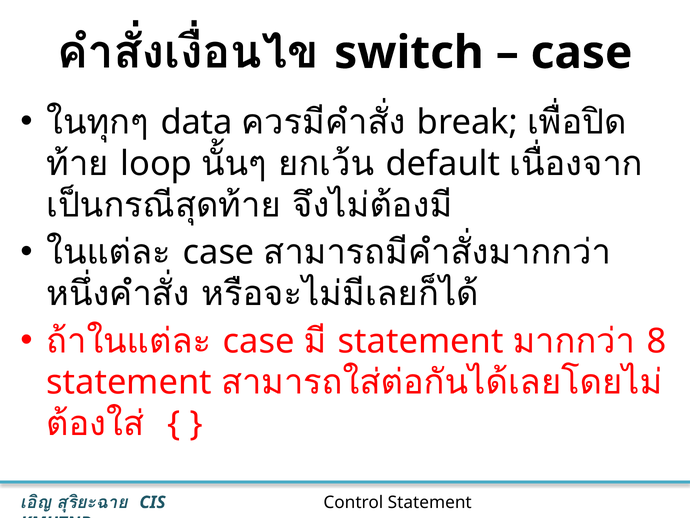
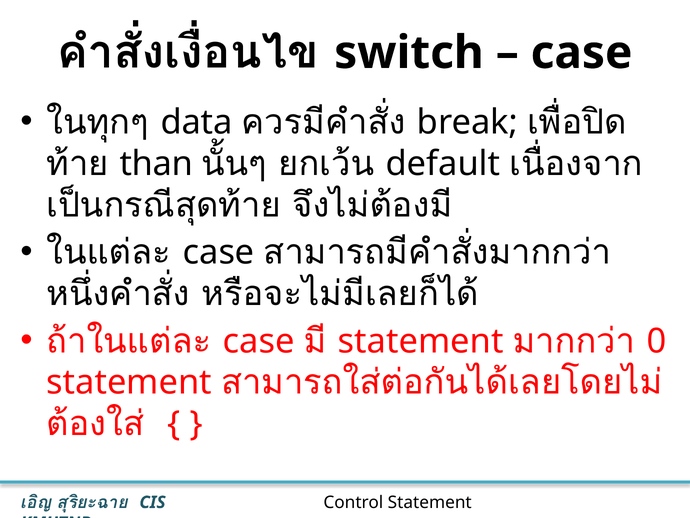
loop: loop -> than (156, 164)
8: 8 -> 0 (657, 341)
